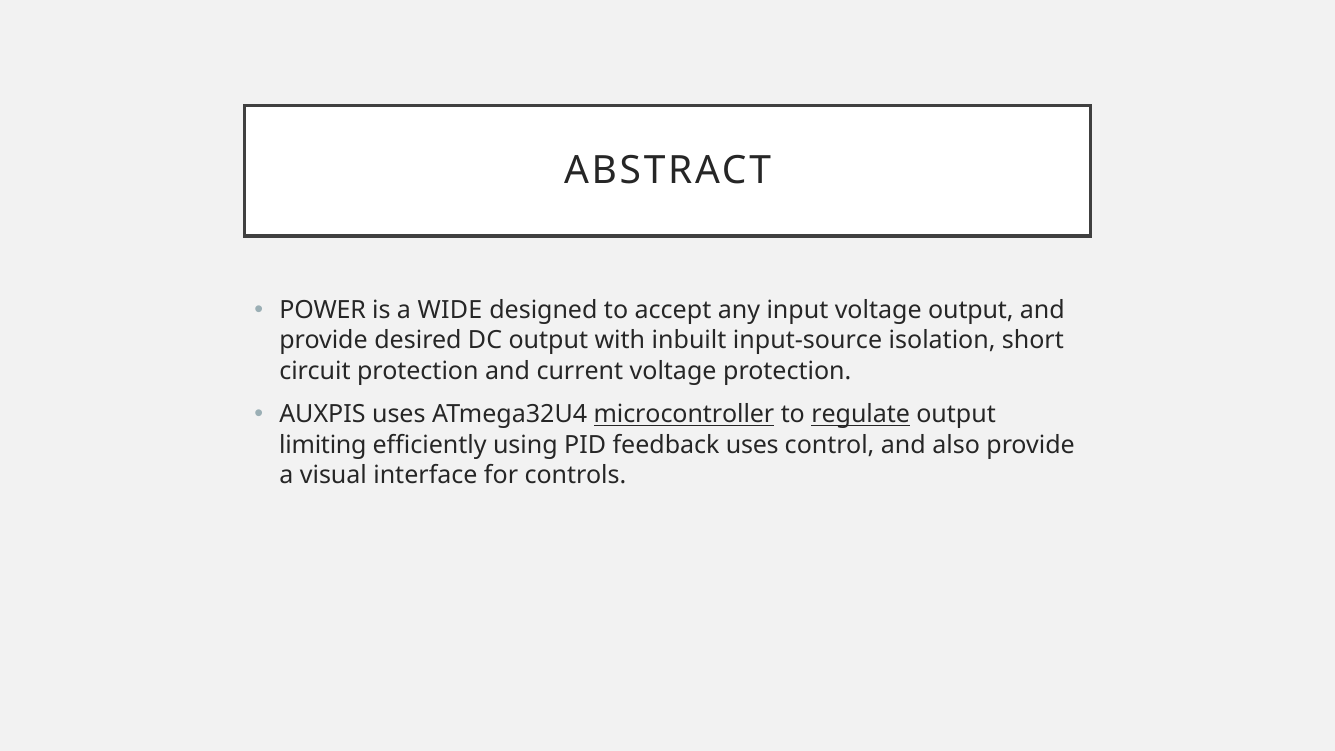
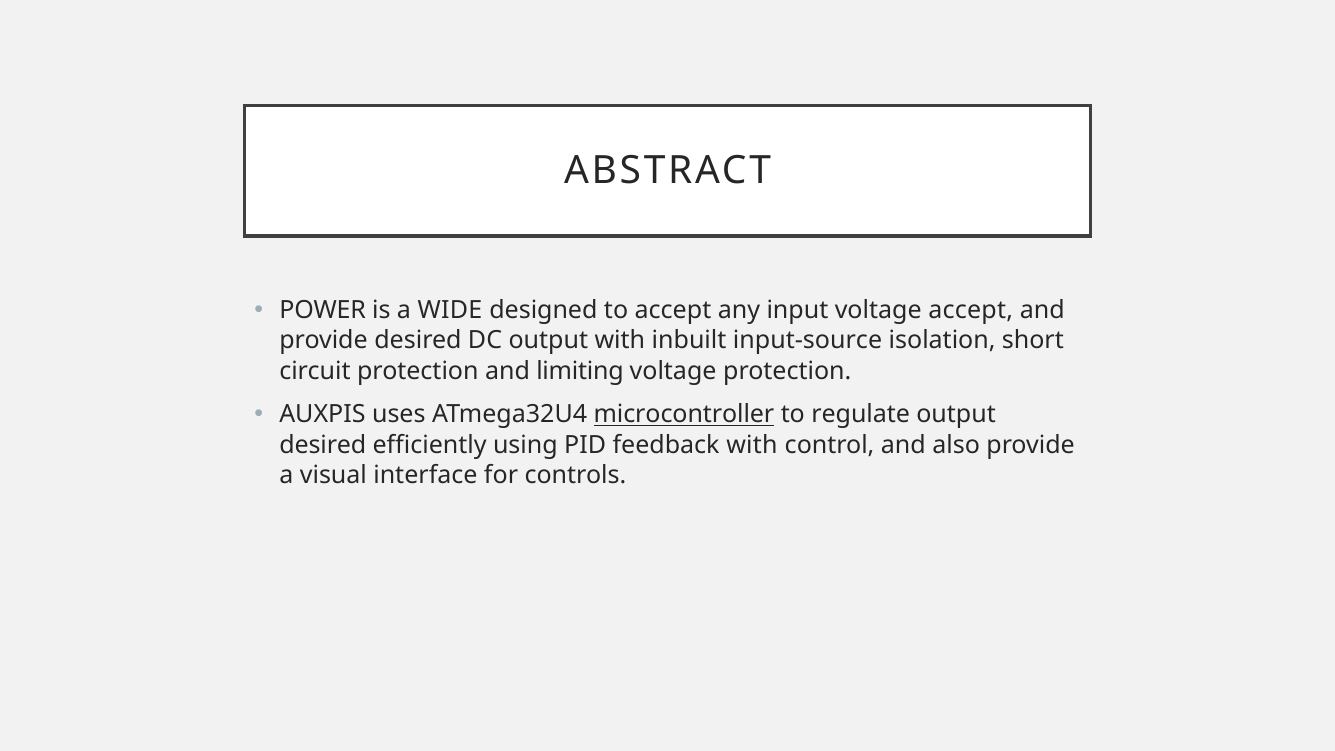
voltage output: output -> accept (971, 311)
current: current -> limiting (580, 371)
regulate underline: present -> none (861, 415)
limiting: limiting -> desired (323, 445)
feedback uses: uses -> with (752, 445)
